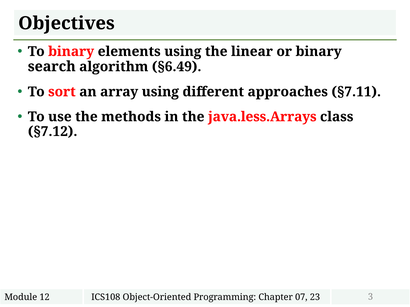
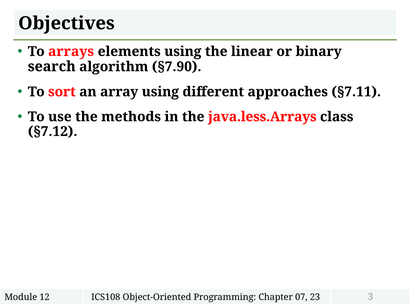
To binary: binary -> arrays (71, 52)
§6.49: §6.49 -> §7.90 (177, 67)
